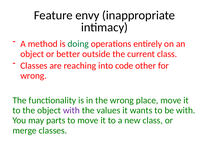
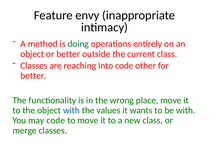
wrong: wrong -> better (33, 76)
with colour: purple -> blue (71, 110)
may parts: parts -> code (56, 120)
